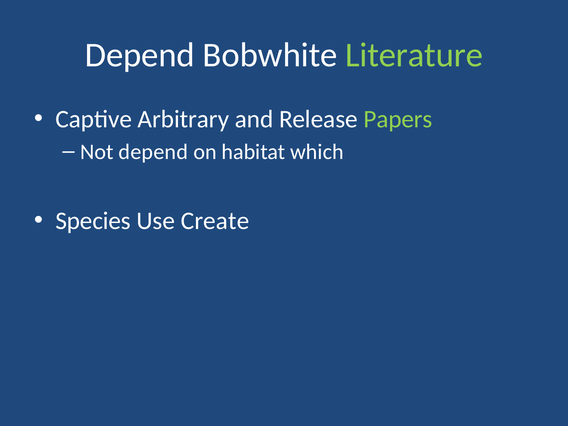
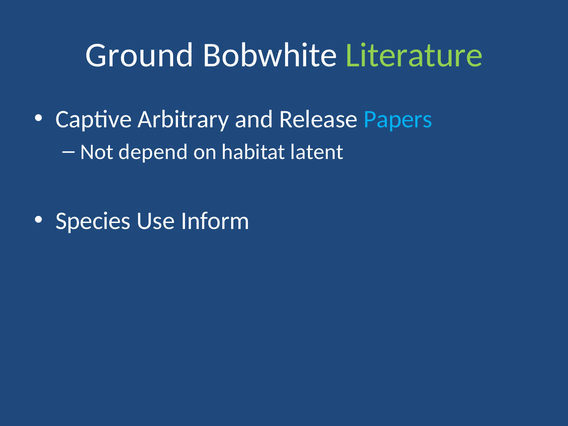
Depend: Depend -> Ground (140, 55)
Papers colour: light green -> light blue (398, 119)
which: which -> latent (317, 152)
Create: Create -> Inform (215, 221)
